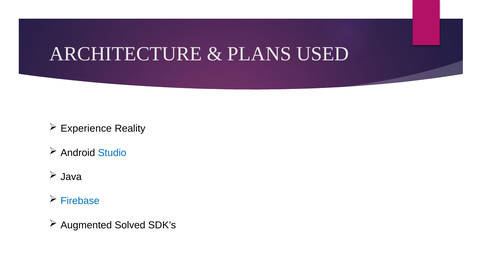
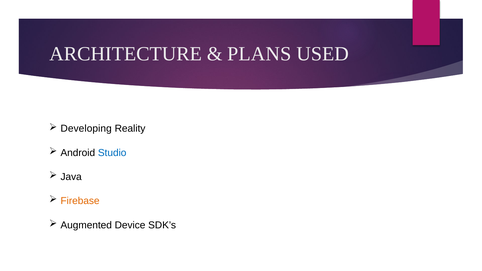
Experience: Experience -> Developing (86, 129)
Firebase colour: blue -> orange (80, 201)
Solved: Solved -> Device (130, 225)
